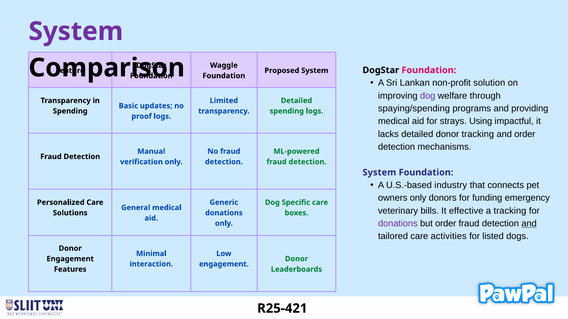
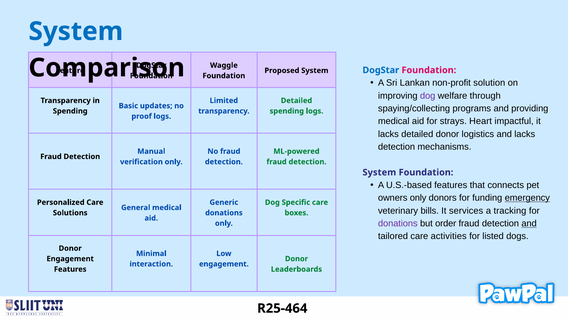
System colour: purple -> blue (76, 31)
DogStar colour: black -> blue (381, 70)
spaying/spending: spaying/spending -> spaying/collecting (414, 109)
Using: Using -> Heart (481, 121)
donor tracking: tracking -> logistics (478, 134)
and order: order -> lacks (525, 134)
U.S.-based industry: industry -> features (451, 185)
emergency underline: none -> present (527, 198)
effective: effective -> services (466, 211)
R25-421: R25-421 -> R25-464 (282, 309)
